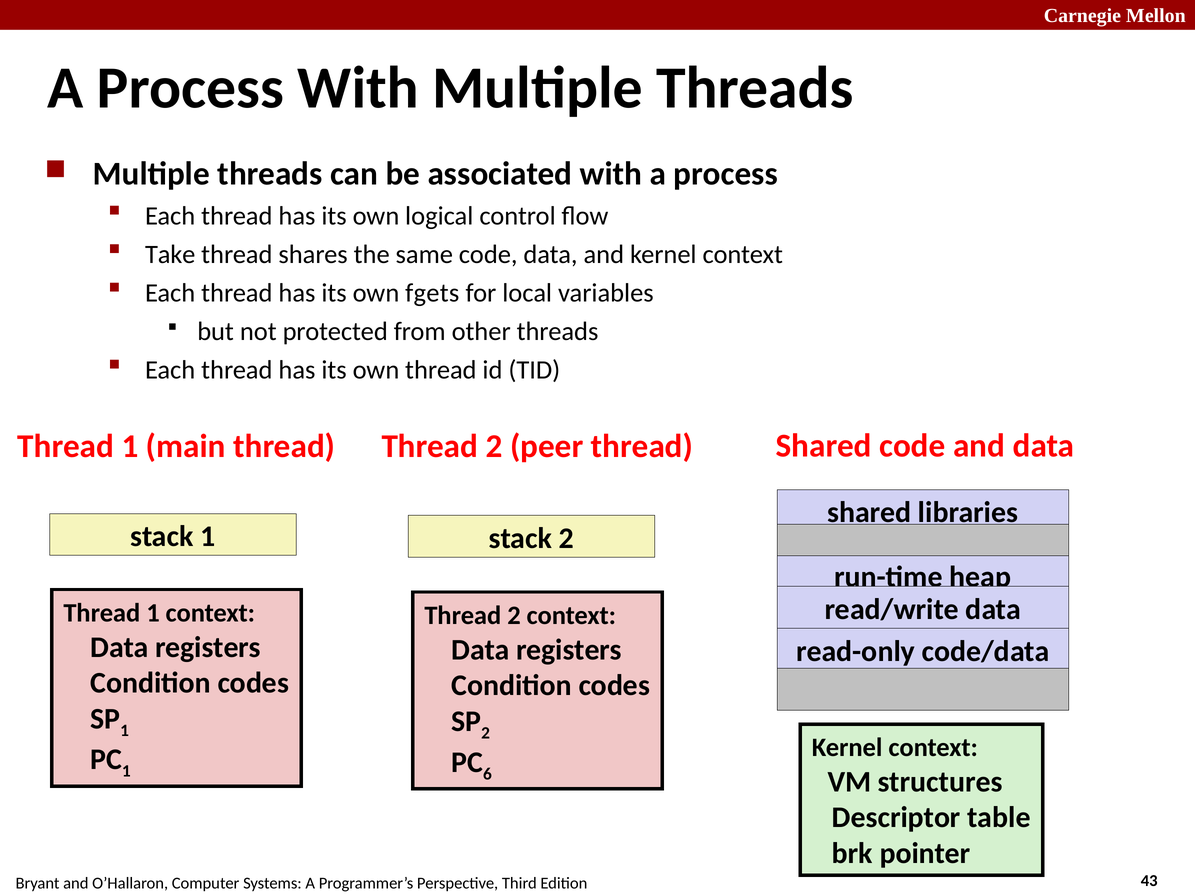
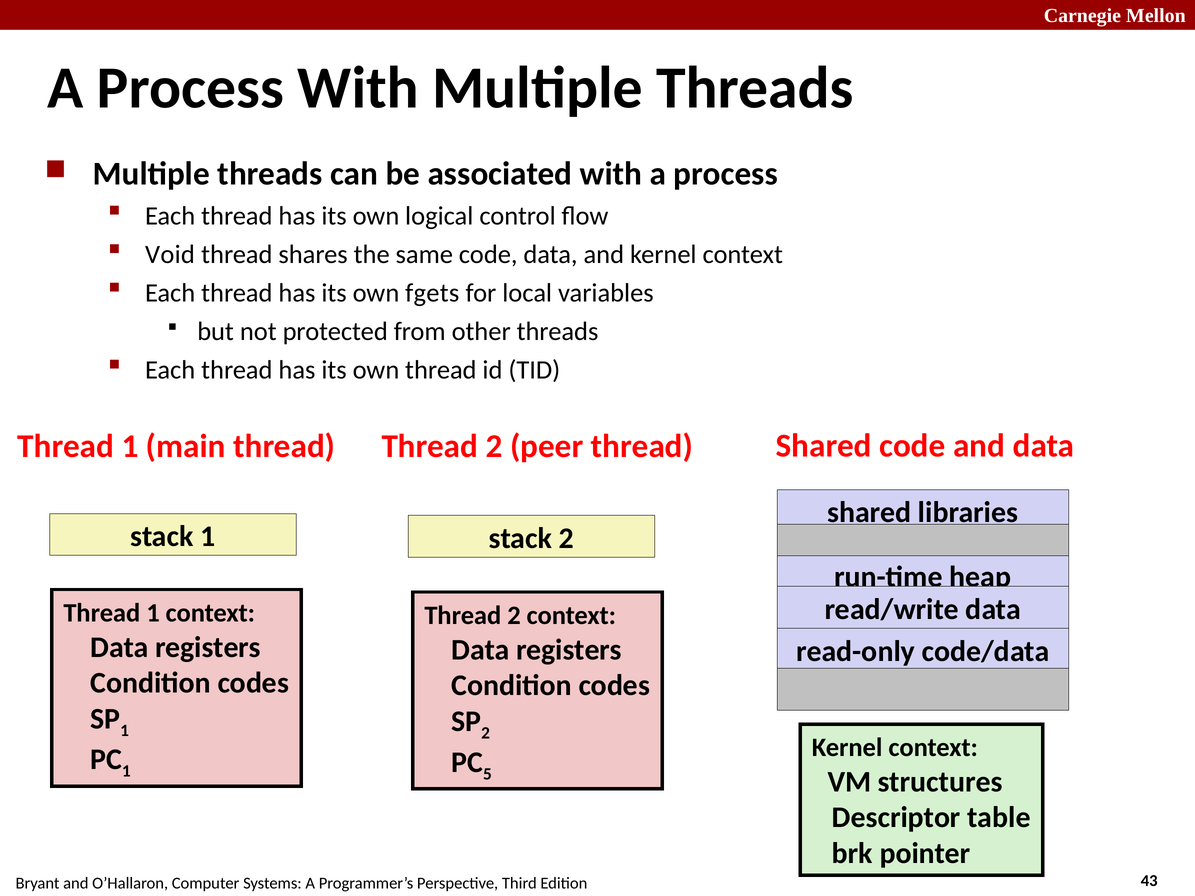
Take: Take -> Void (170, 255)
6: 6 -> 5 (487, 774)
